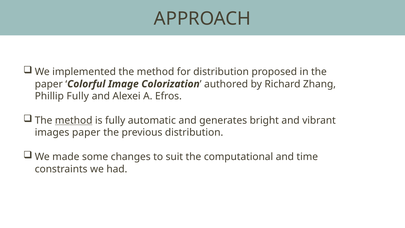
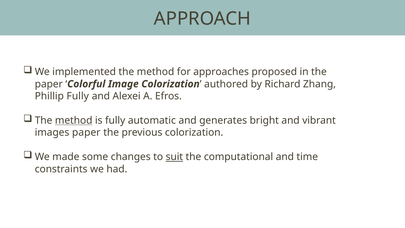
for distribution: distribution -> approaches (221, 72)
previous distribution: distribution -> colorization (194, 133)
suit underline: none -> present (174, 157)
